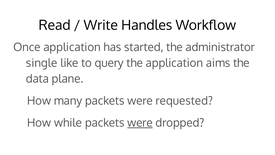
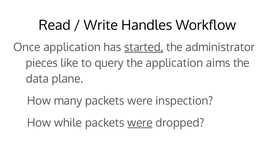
started underline: none -> present (144, 47)
single: single -> pieces (42, 63)
requested: requested -> inspection (184, 101)
